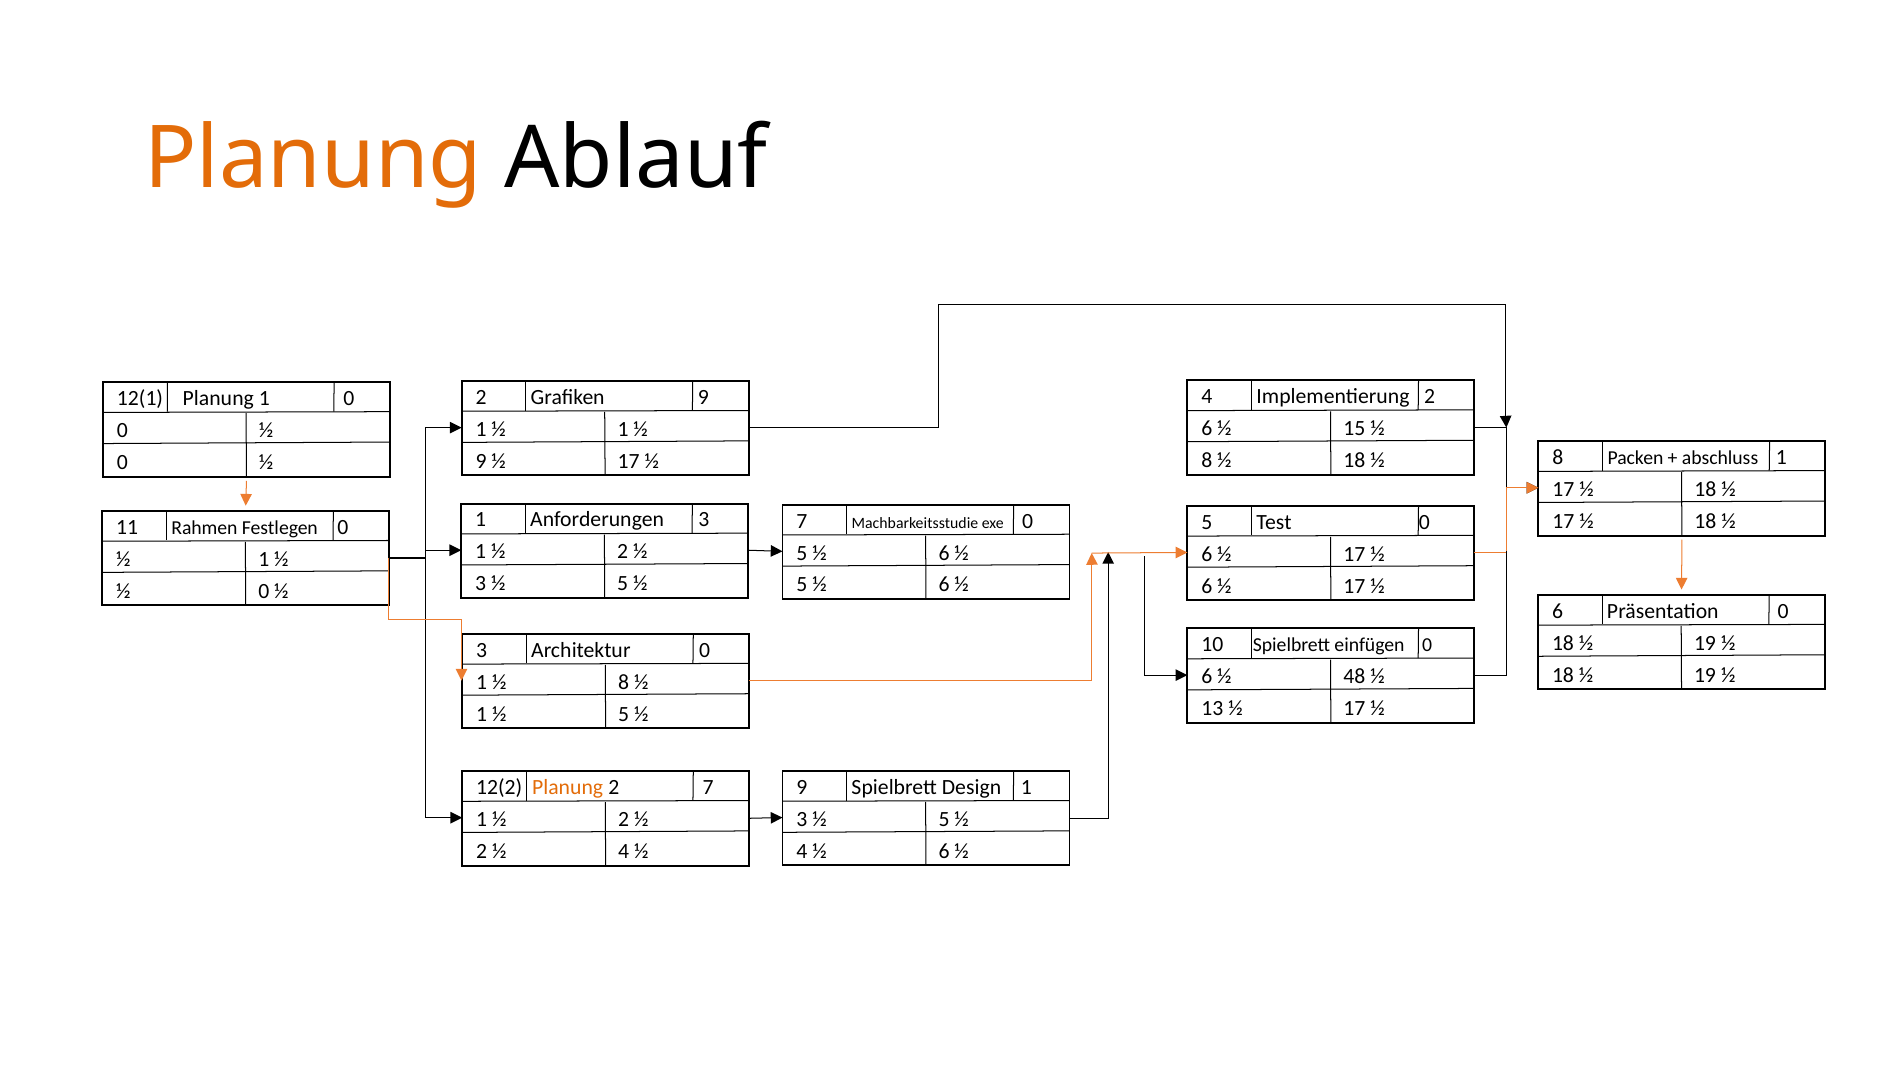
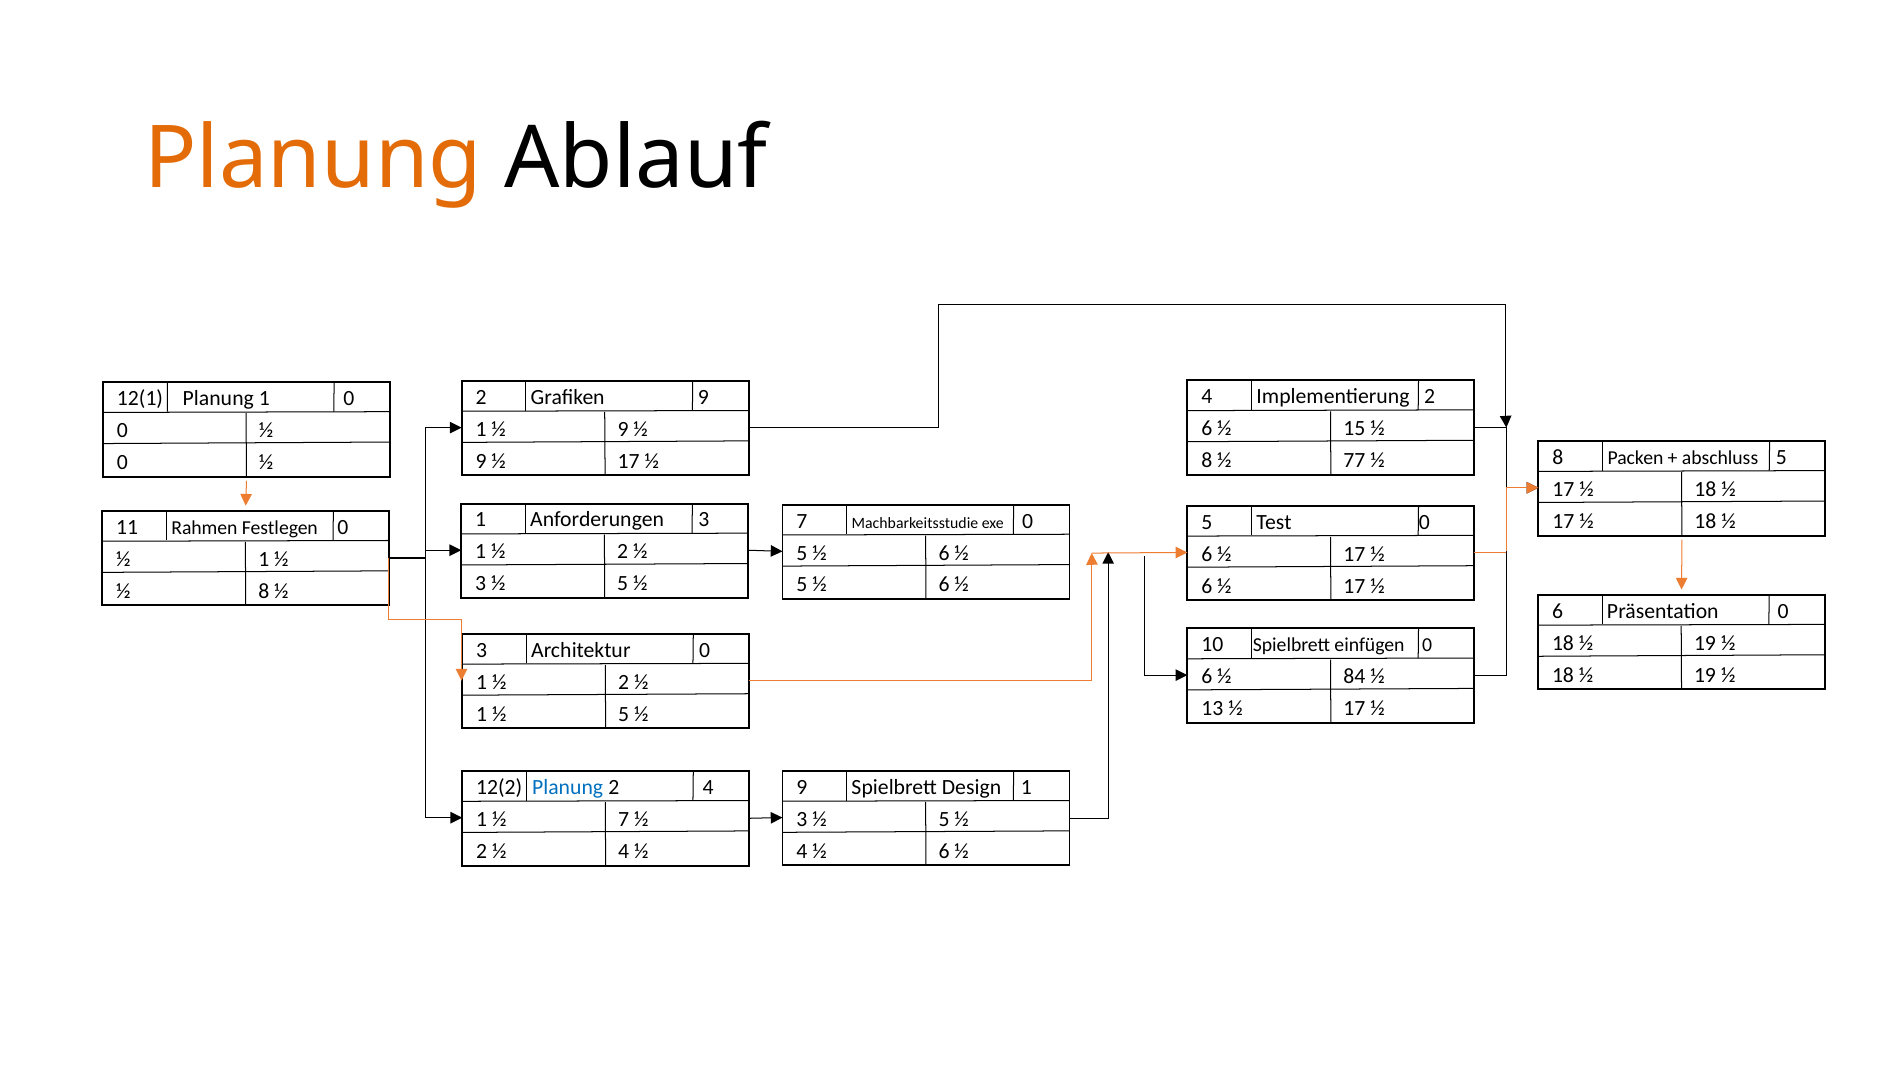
1 ½ 1: 1 -> 9 (623, 429)
8 ½ 18: 18 -> 77 (1354, 461)
abschluss 1: 1 -> 5 (1781, 457)
0: 0 -> 8 (264, 591)
48: 48 -> 84 (1354, 677)
8: 8 -> 2 (624, 682)
Planung colour: orange -> blue (568, 787)
2 7: 7 -> 4 (708, 787)
2: 2 -> 7 (624, 819)
